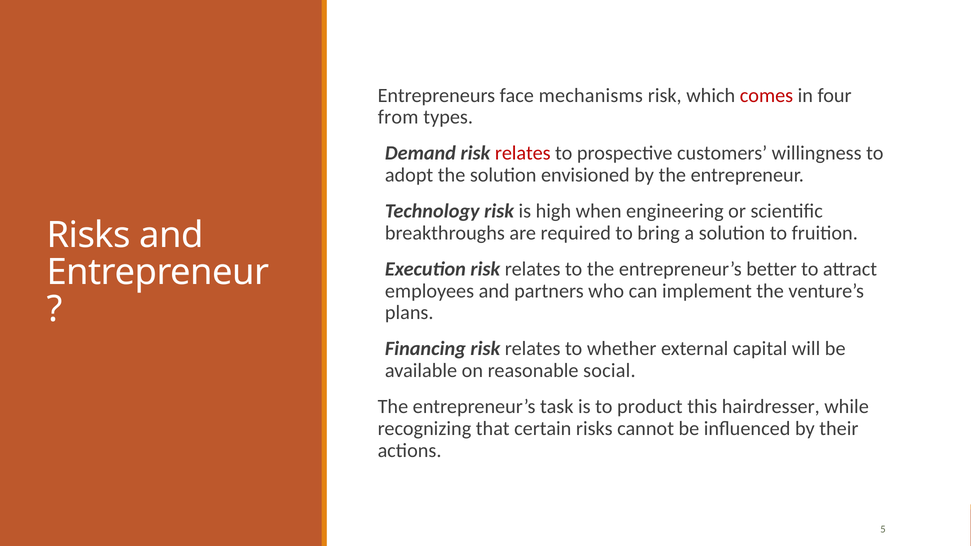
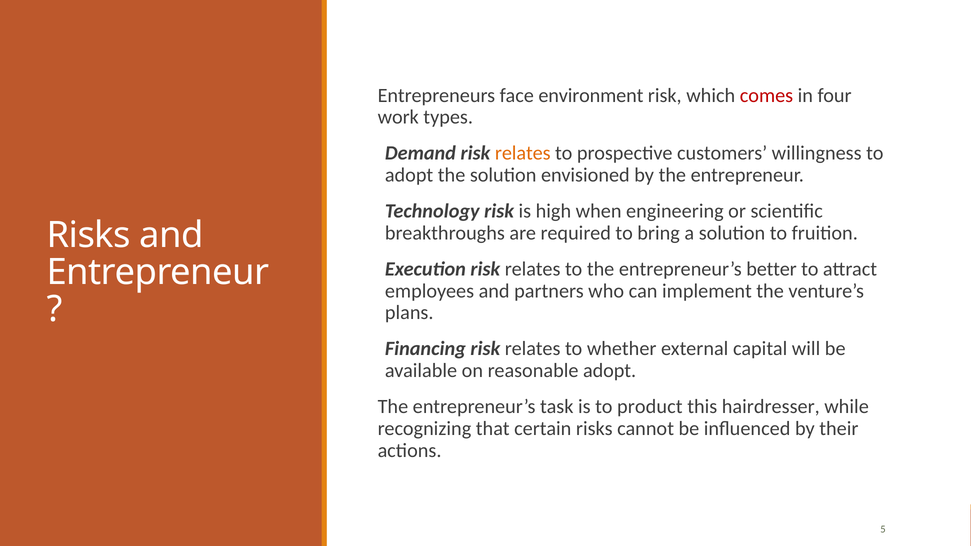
mechanisms: mechanisms -> environment (591, 95)
from: from -> work (398, 117)
relates colour: red -> orange (523, 153)
reasonable social: social -> adopt (610, 371)
